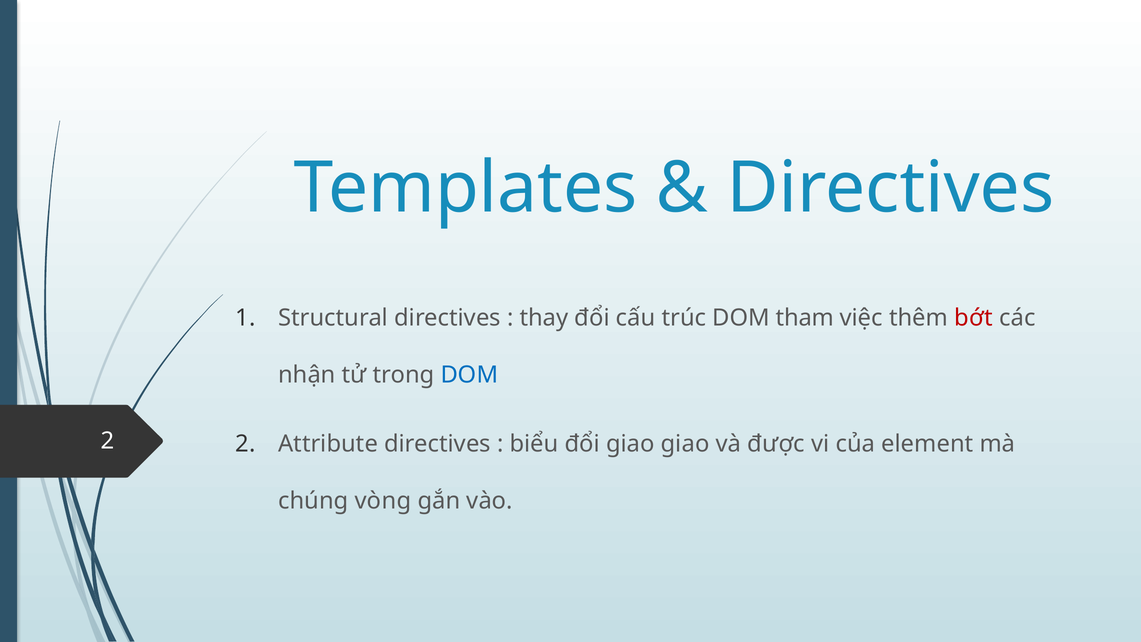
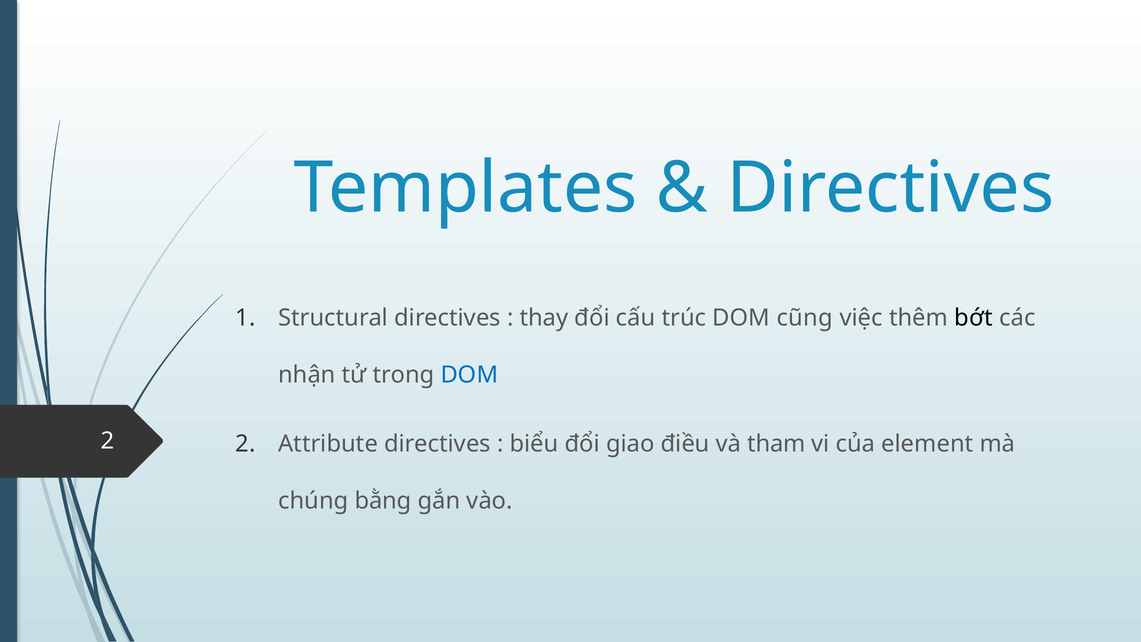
tham: tham -> cũng (805, 318)
bớt colour: red -> black (974, 318)
giao giao: giao -> điều (685, 444)
được: được -> tham (776, 444)
vòng: vòng -> bằng (383, 501)
